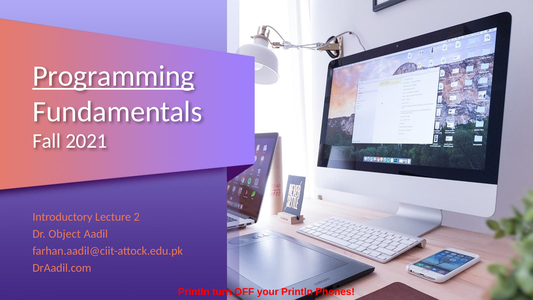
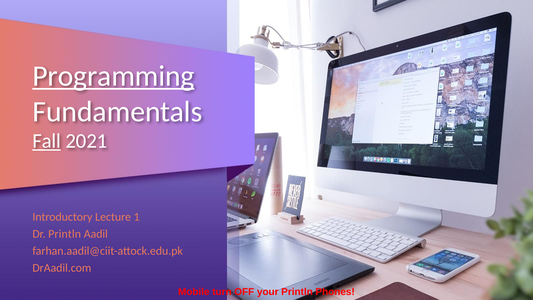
Fall underline: none -> present (47, 141)
2: 2 -> 1 (137, 217)
Dr Object: Object -> Println (65, 234)
Println: Println -> Mobile (194, 292)
